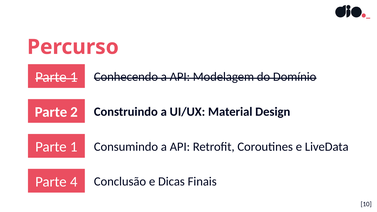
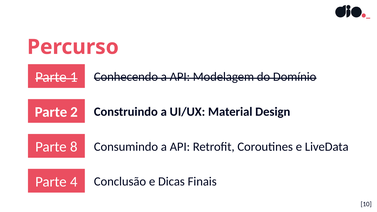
1: 1 -> 8 (74, 147)
